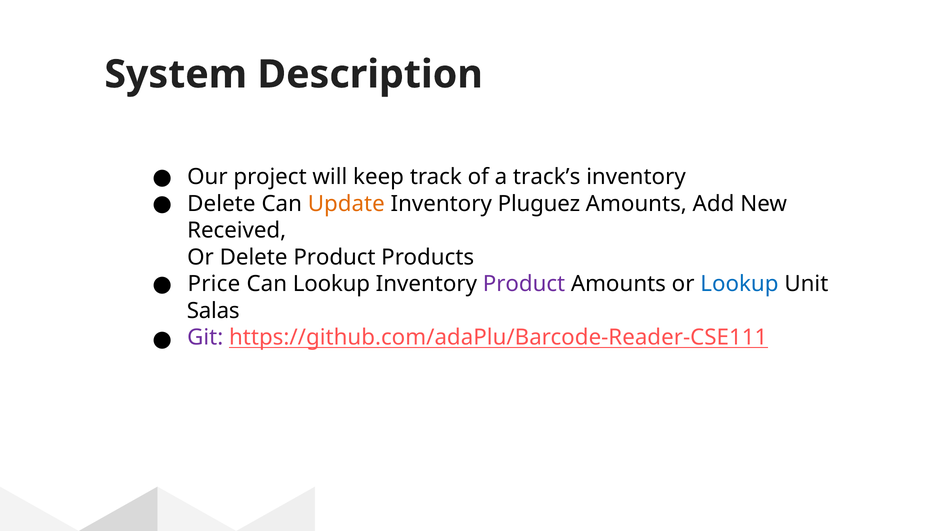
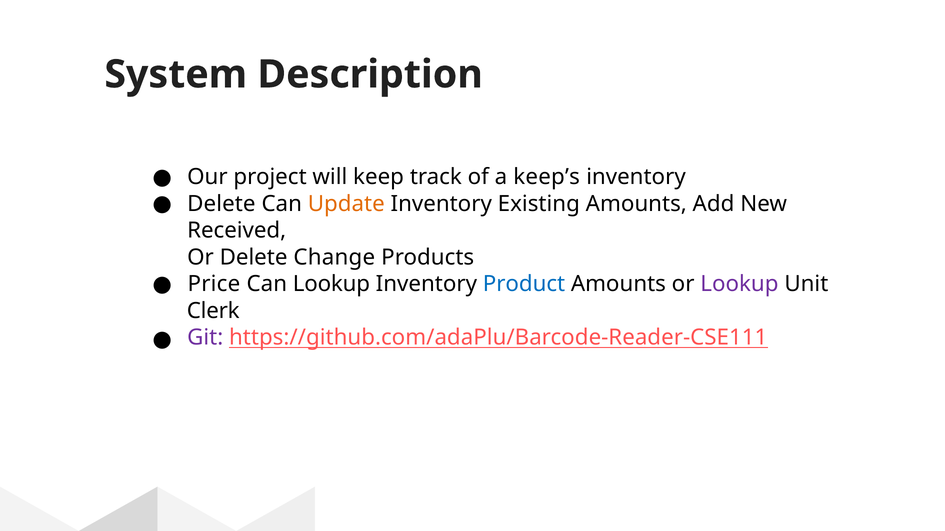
track’s: track’s -> keep’s (547, 177)
Pluguez: Pluguez -> Existing (539, 204)
Delete Product: Product -> Change (334, 257)
Product colour: purple -> blue (524, 284)
Lookup colour: blue -> purple (739, 284)
Salas: Salas -> Clerk (213, 311)
